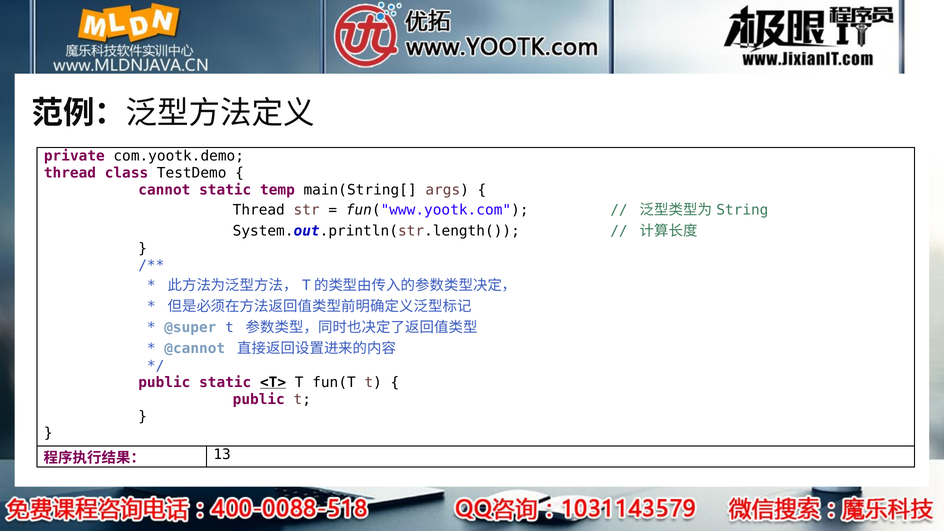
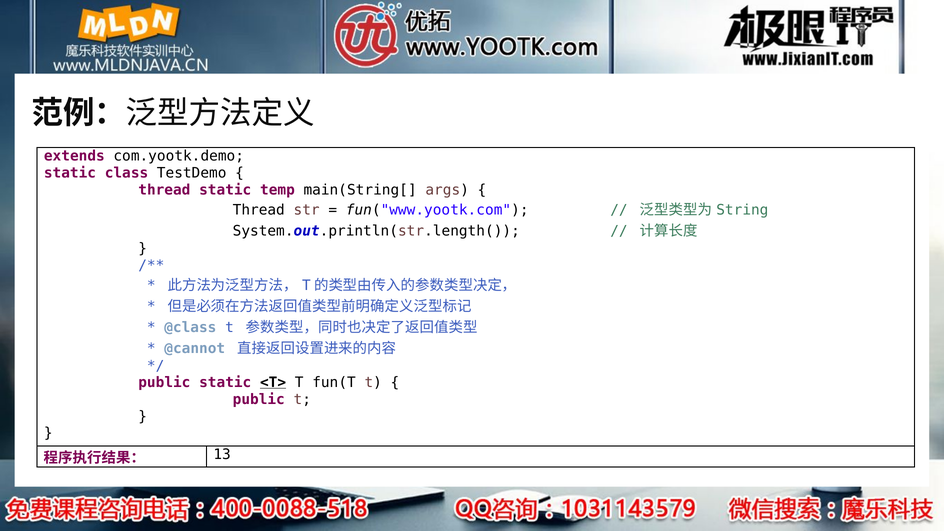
private: private -> extends (74, 156)
thread: thread -> static (70, 173)
cannot: cannot -> thread (164, 190)
@super: @super -> @class (190, 327)
